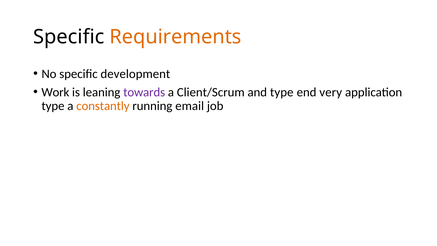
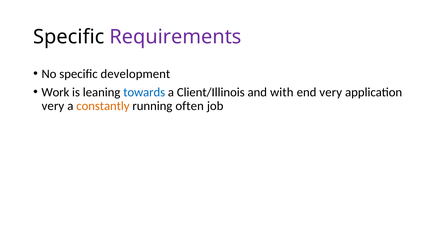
Requirements colour: orange -> purple (176, 37)
towards colour: purple -> blue (144, 92)
Client/Scrum: Client/Scrum -> Client/Illinois (211, 92)
and type: type -> with (282, 92)
type: type -> very (53, 106)
email: email -> often (190, 106)
